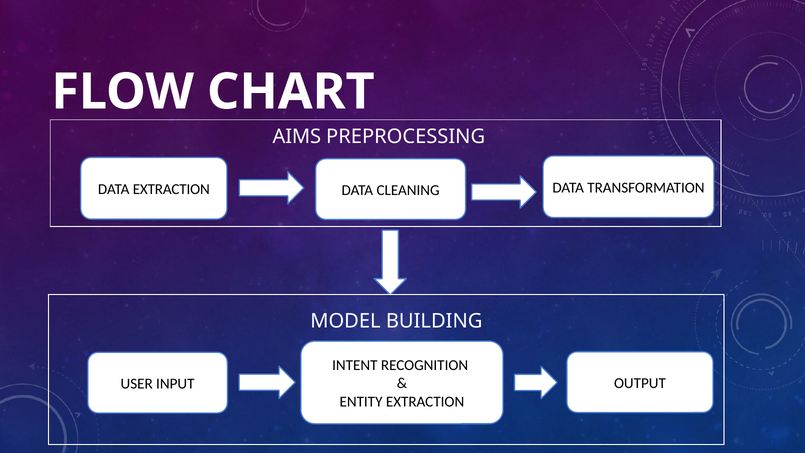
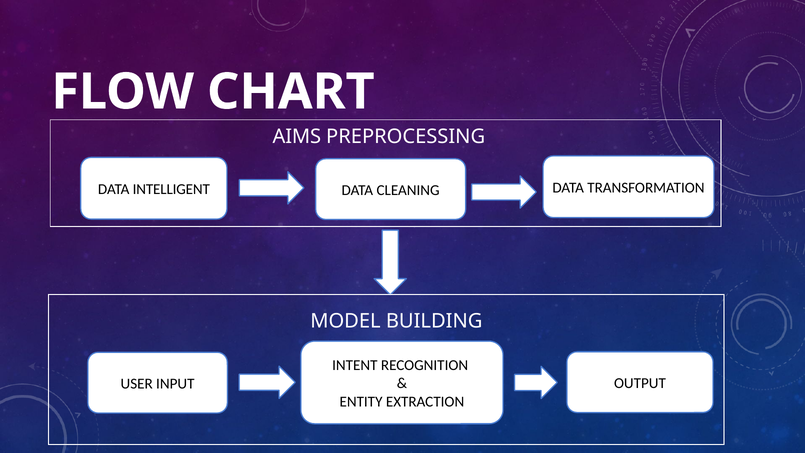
DATA EXTRACTION: EXTRACTION -> INTELLIGENT (171, 189)
